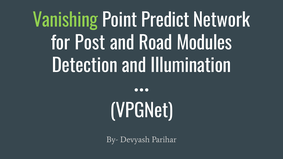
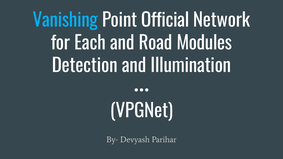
Vanishing colour: light green -> light blue (65, 21)
Predict: Predict -> Official (165, 21)
Post: Post -> Each (90, 43)
